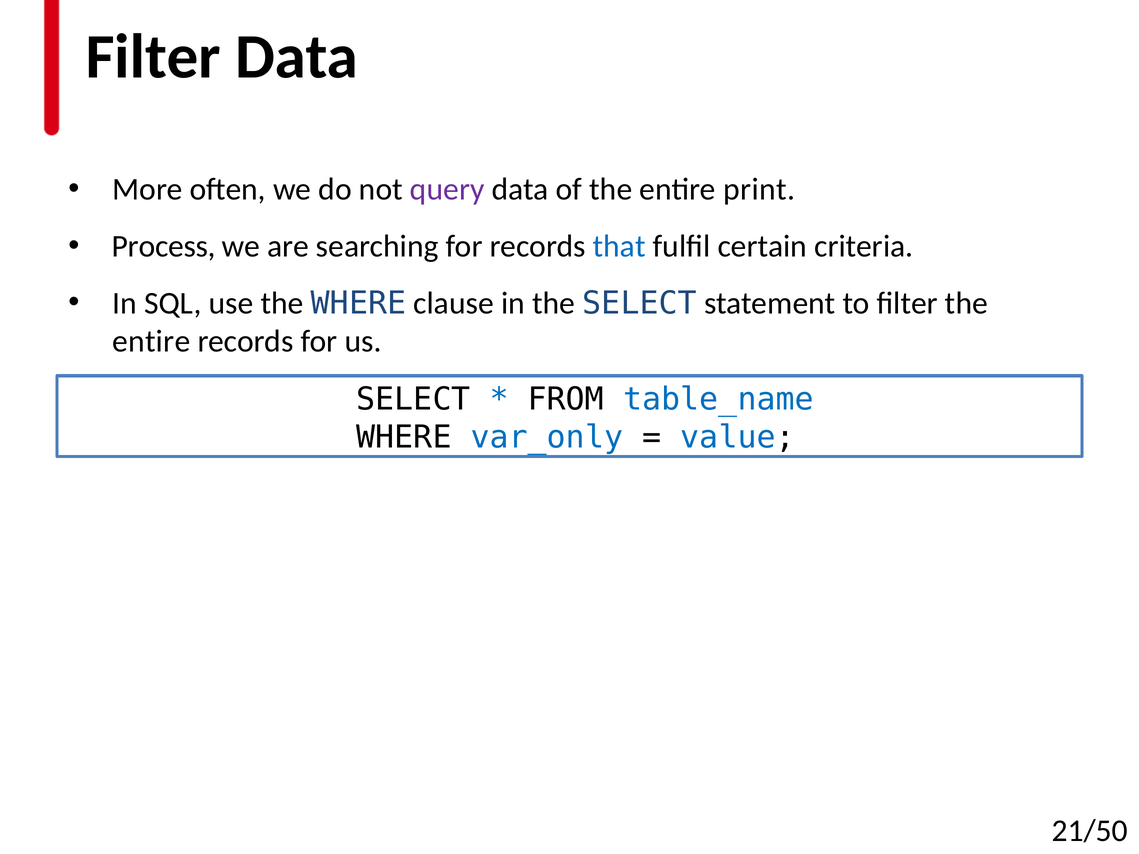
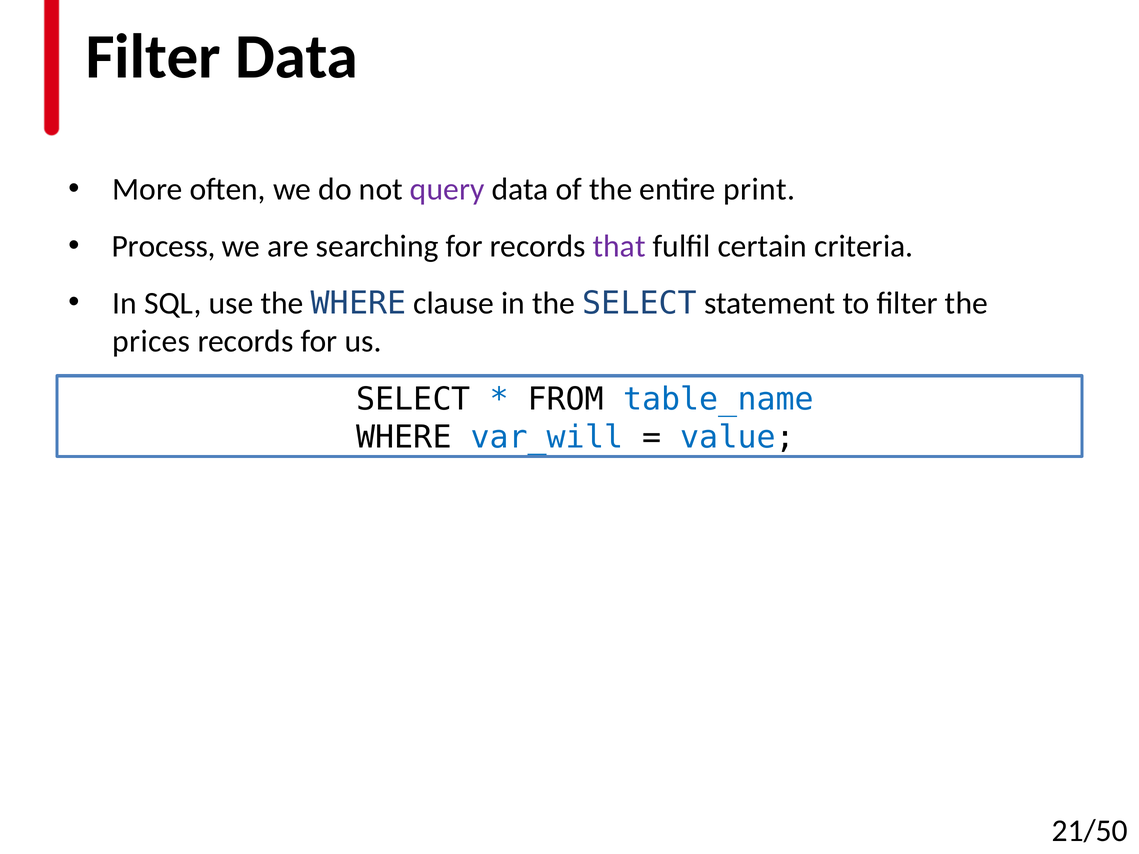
that colour: blue -> purple (619, 246)
entire: entire -> prices (151, 341)
var_only: var_only -> var_will (547, 437)
